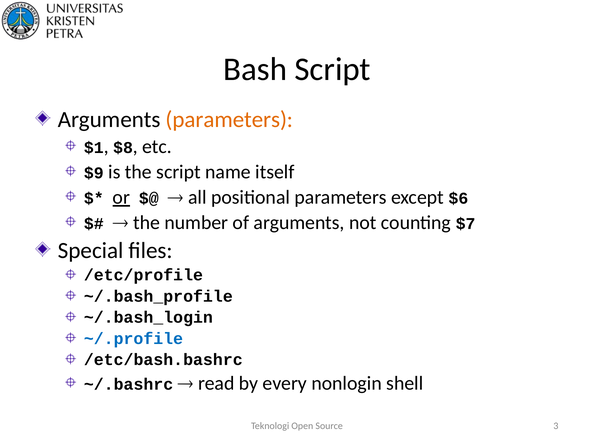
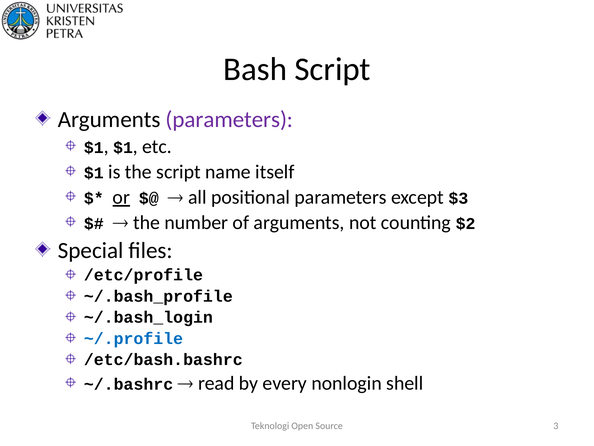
parameters colour: orange -> purple (229, 119)
$8: $8 -> $1 (123, 147)
$9: $9 -> $1 (94, 173)
$6: $6 -> $3 (458, 198)
$7: $7 -> $2 (466, 223)
